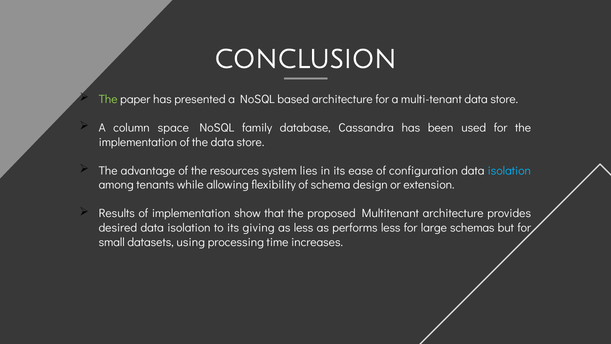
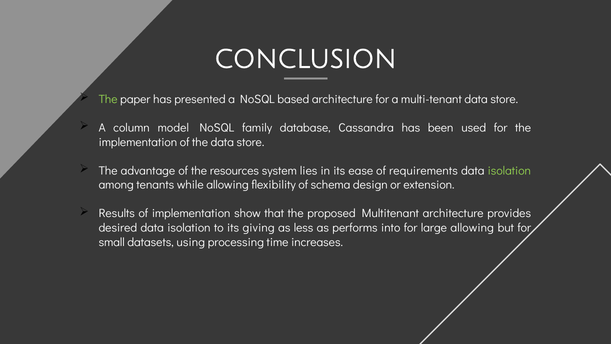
space: space -> model (173, 128)
configuration: configuration -> requirements (423, 171)
isolation colour: light blue -> light green (509, 171)
performs less: less -> into (391, 228)
large schemas: schemas -> allowing (472, 228)
